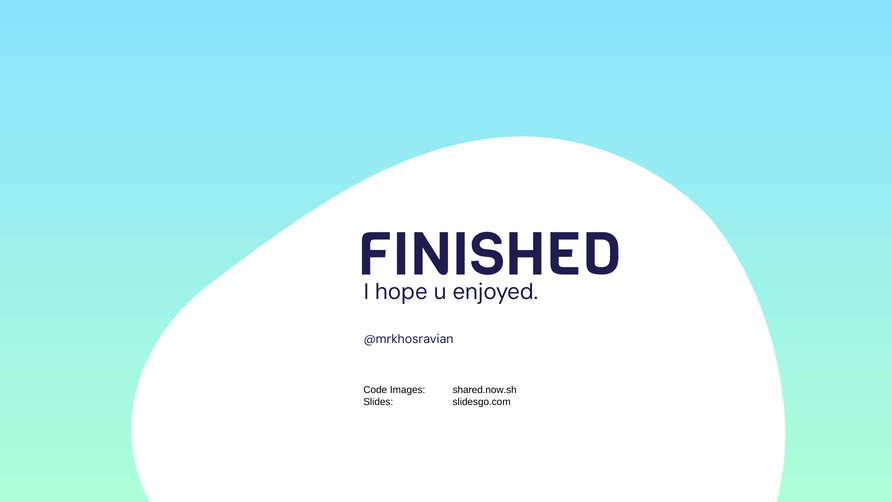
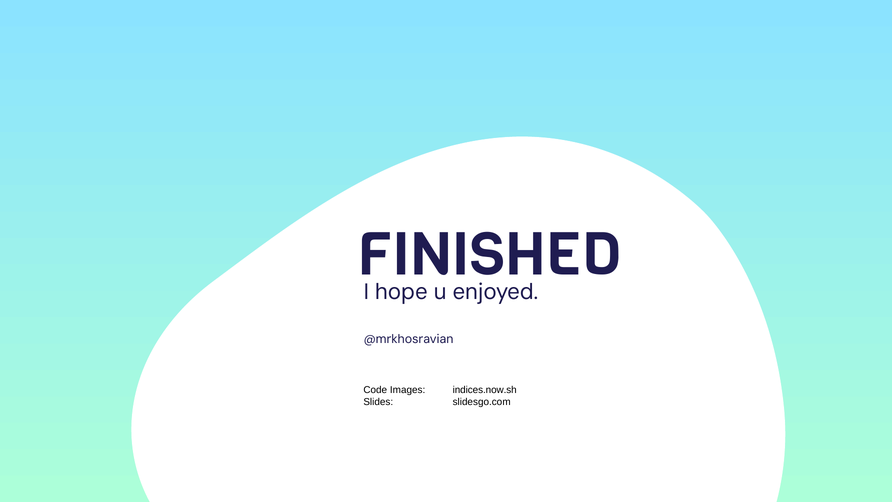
shared.now.sh: shared.now.sh -> indices.now.sh (485, 390)
